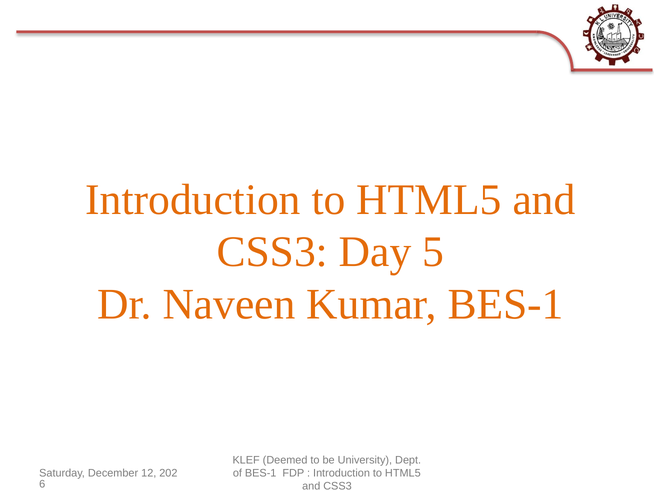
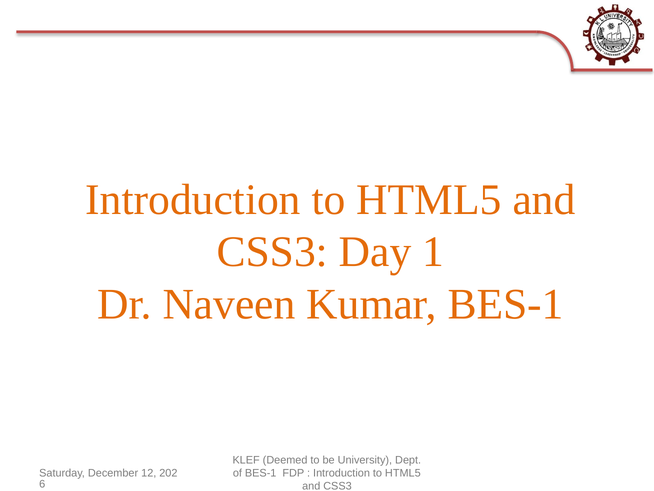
5: 5 -> 1 (433, 252)
